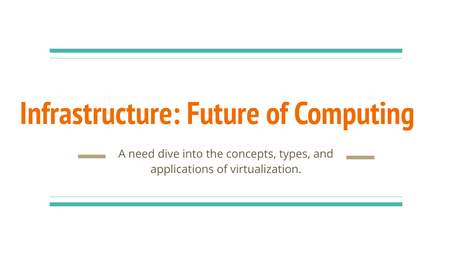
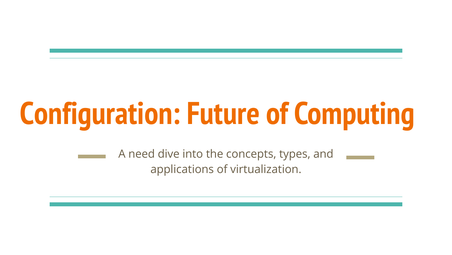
Infrastructure: Infrastructure -> Configuration (100, 114)
